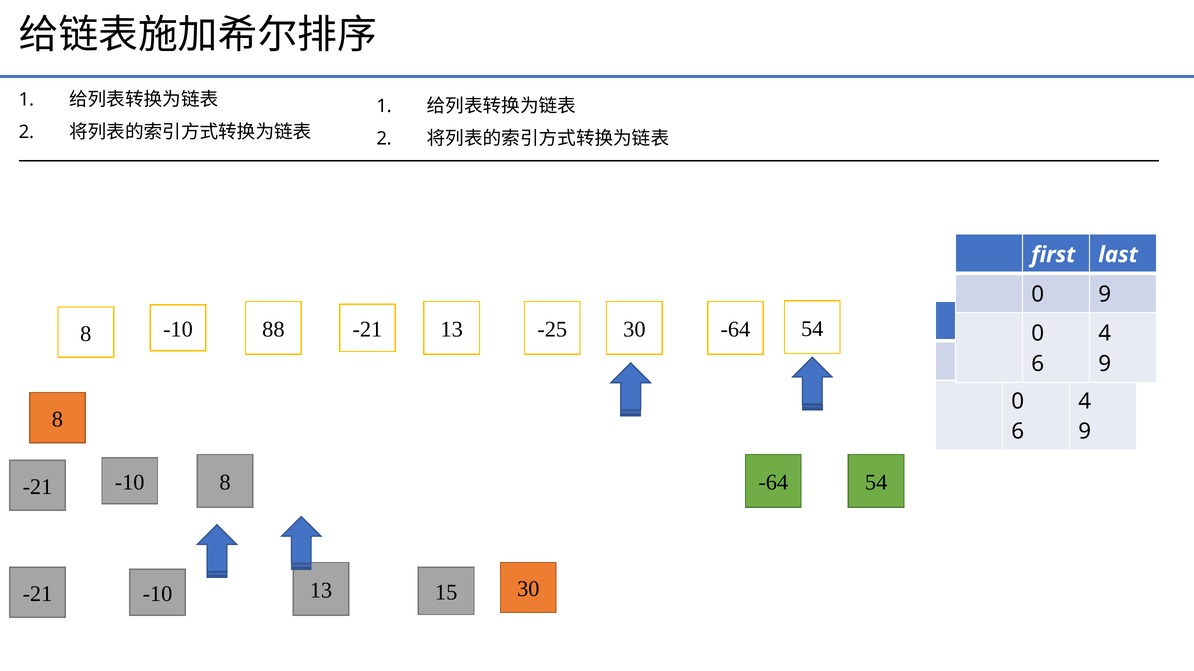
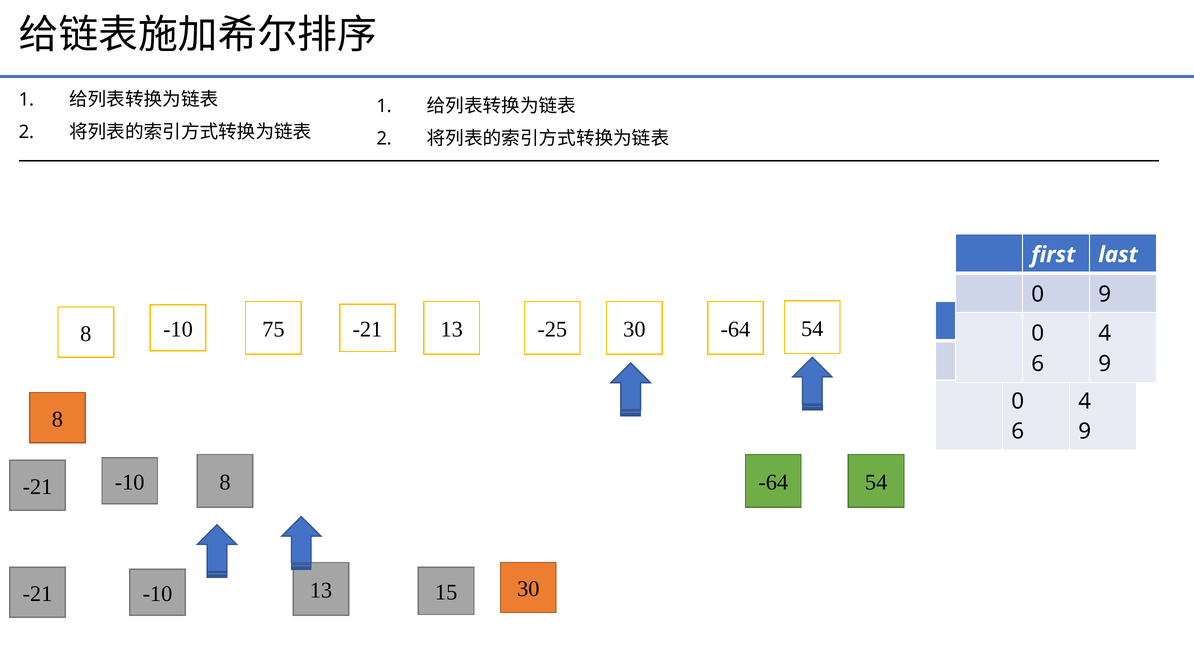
88: 88 -> 75 (273, 330)
